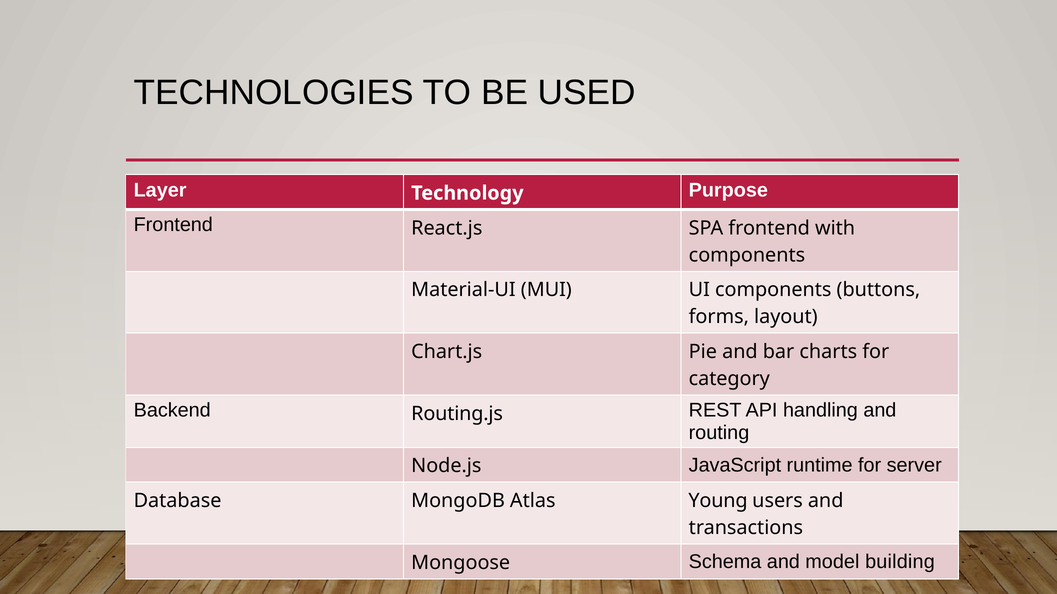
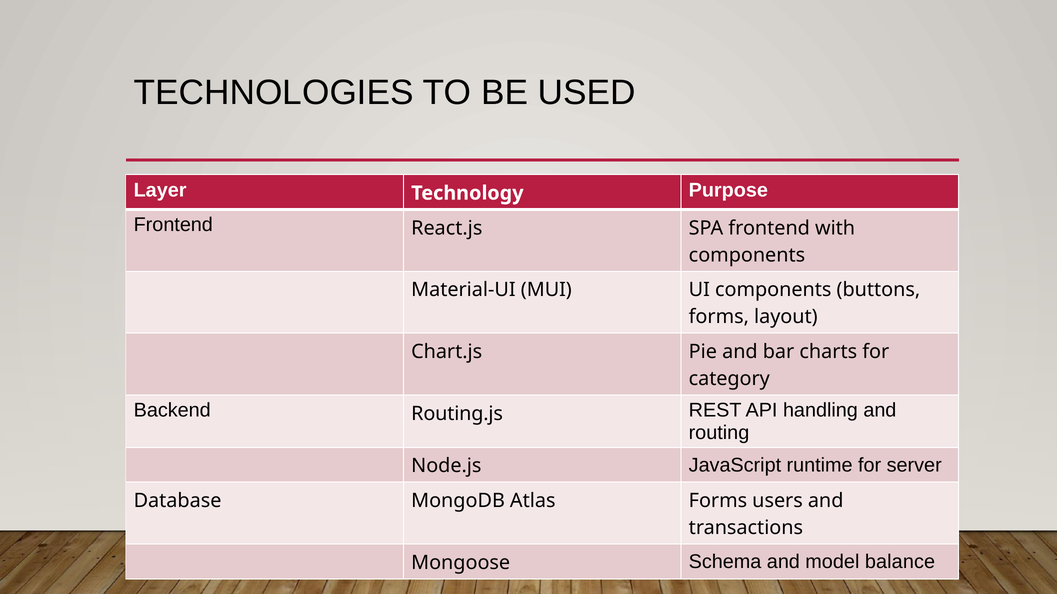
Atlas Young: Young -> Forms (718, 501)
building: building -> balance (900, 562)
